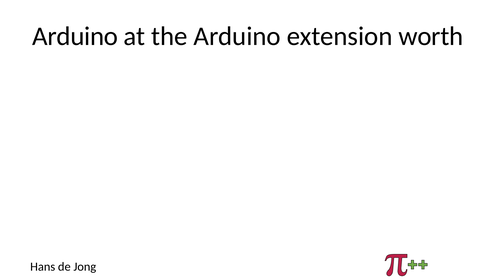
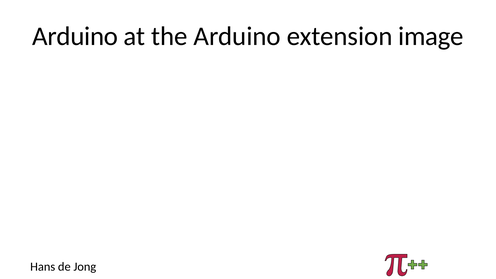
worth: worth -> image (431, 36)
